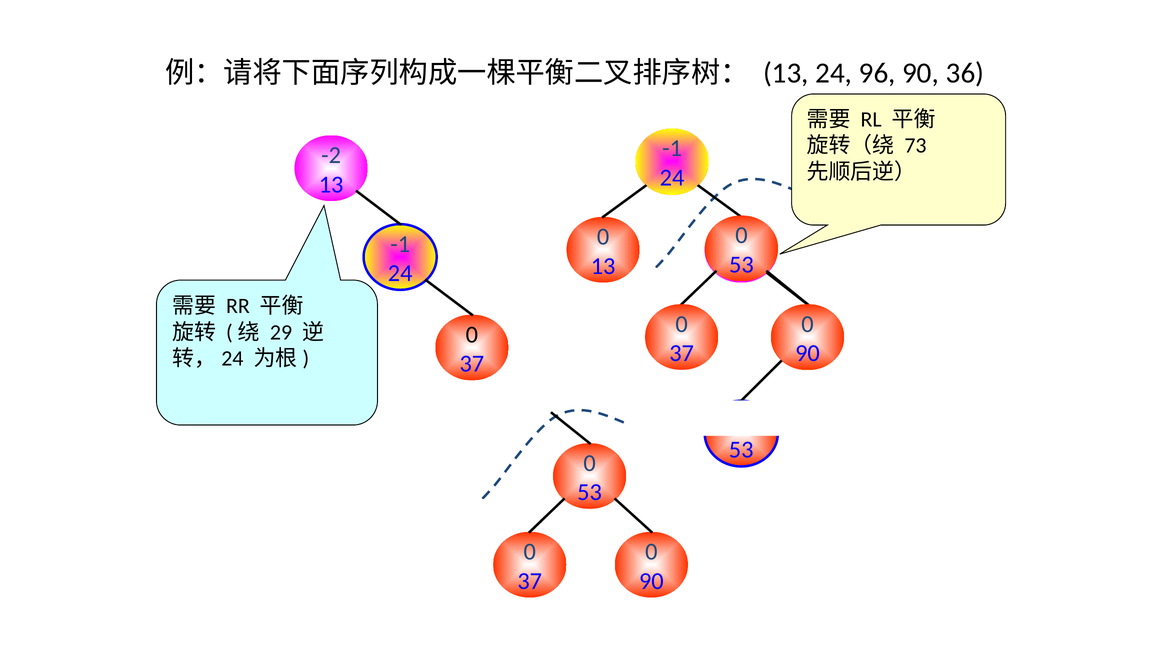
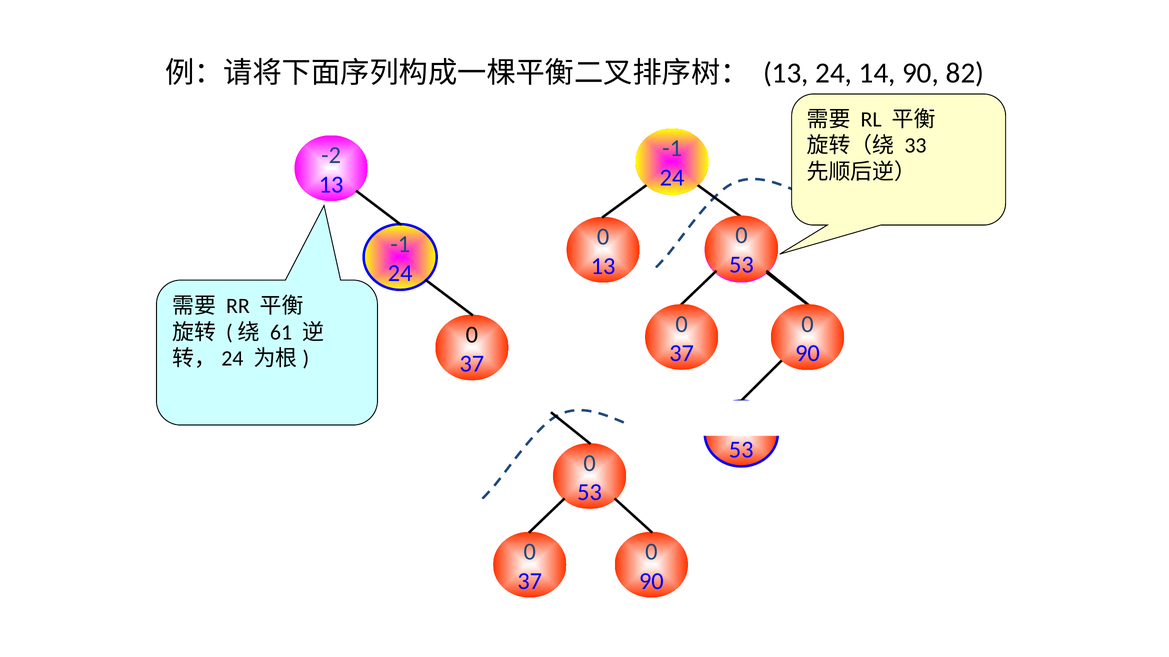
96: 96 -> 14 (877, 73)
36: 36 -> 82 (965, 73)
73: 73 -> 33 (915, 146)
29: 29 -> 61 (281, 333)
